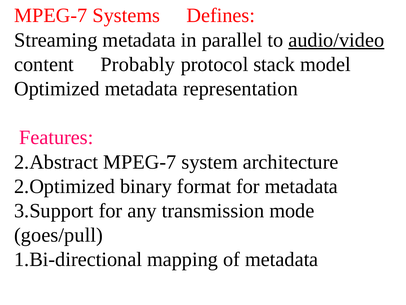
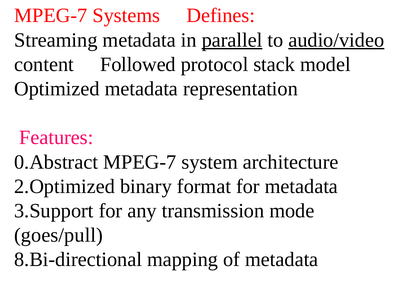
parallel underline: none -> present (232, 40)
Probably: Probably -> Followed (138, 64)
2.Abstract: 2.Abstract -> 0.Abstract (56, 162)
1.Bi-directional: 1.Bi-directional -> 8.Bi-directional (78, 259)
